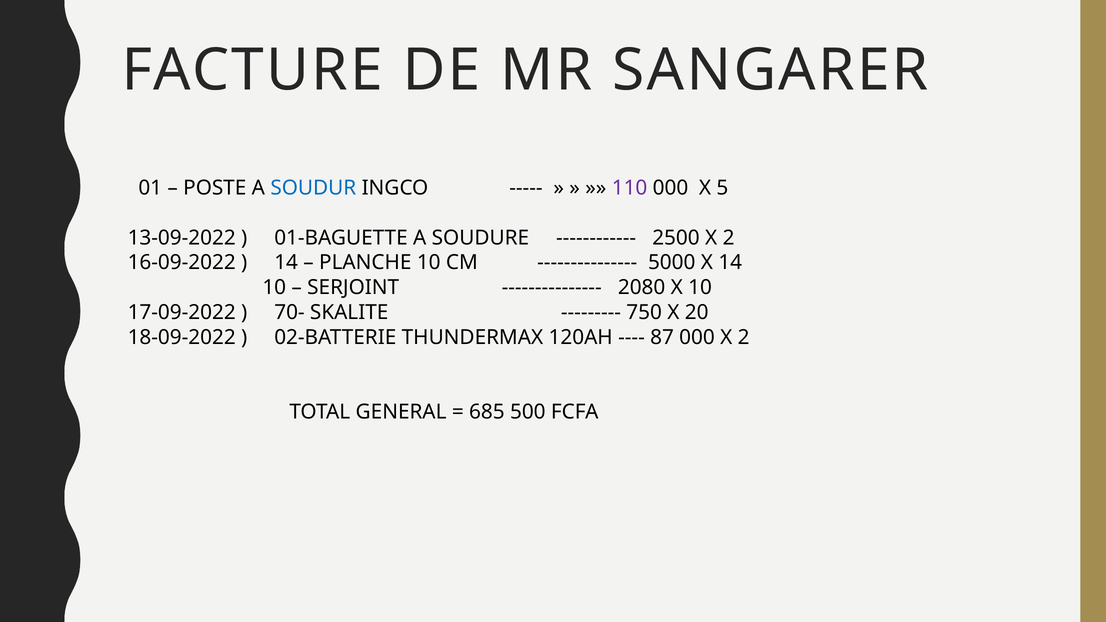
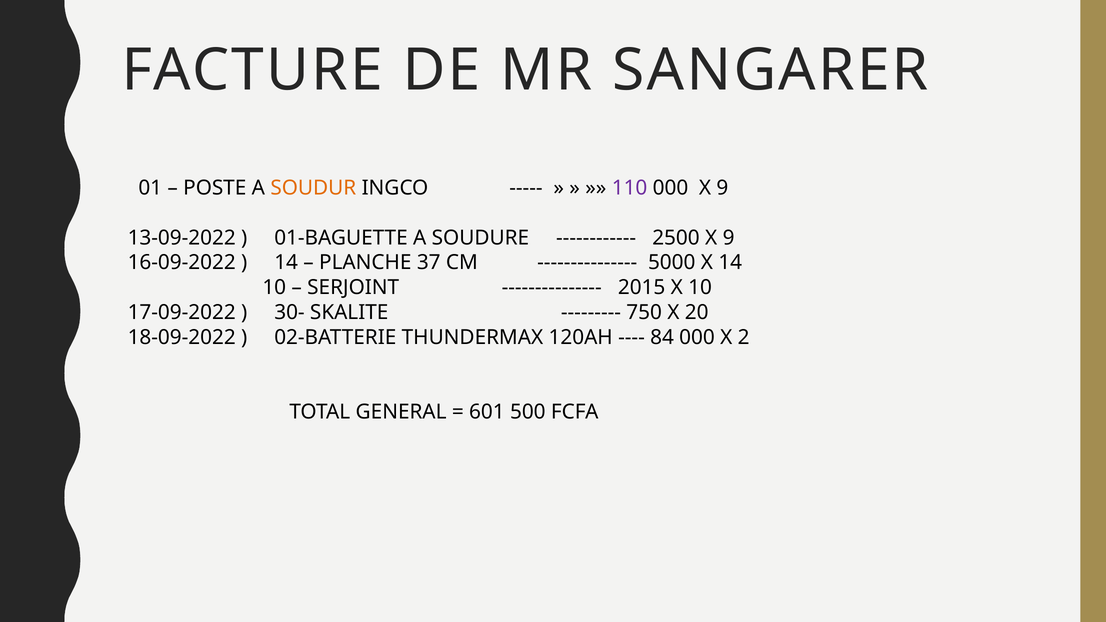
SOUDUR colour: blue -> orange (313, 188)
000 X 5: 5 -> 9 (722, 188)
2500 X 2: 2 -> 9 (729, 238)
PLANCHE 10: 10 -> 37 (429, 263)
2080: 2080 -> 2015 (642, 288)
70-: 70- -> 30- (289, 312)
87: 87 -> 84 (662, 337)
685: 685 -> 601 (487, 412)
